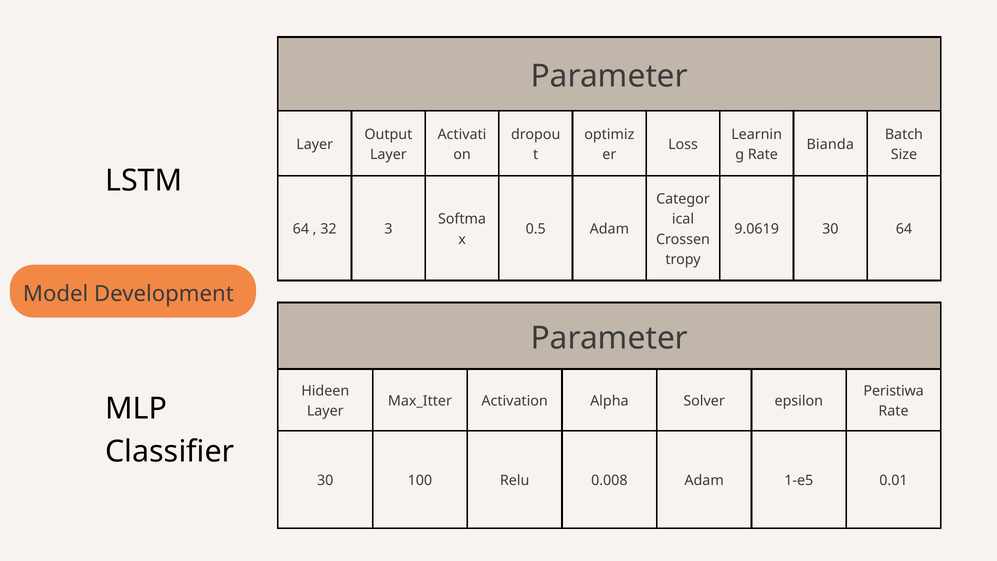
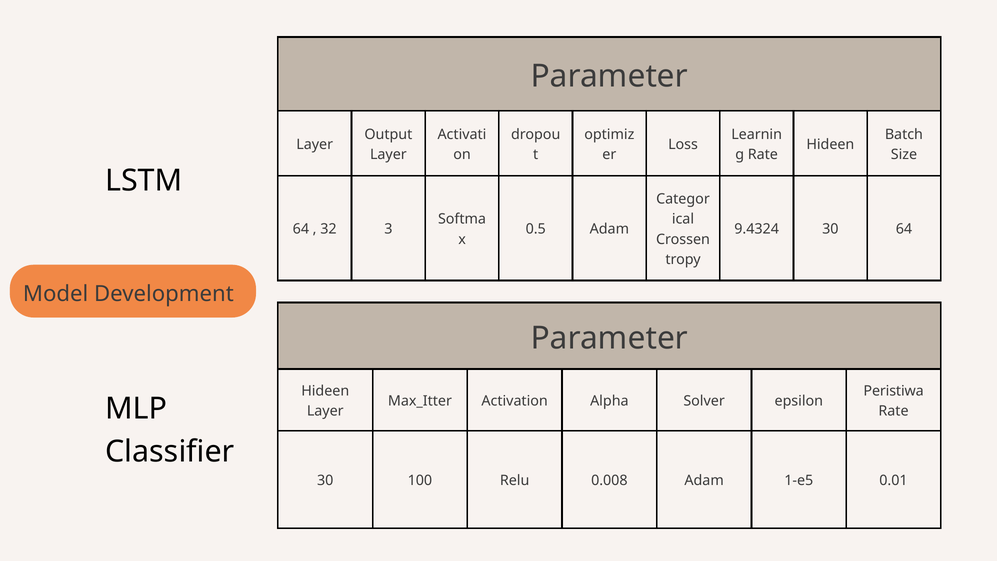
Bianda: Bianda -> Hideen (830, 144)
9.0619: 9.0619 -> 9.4324 (757, 229)
